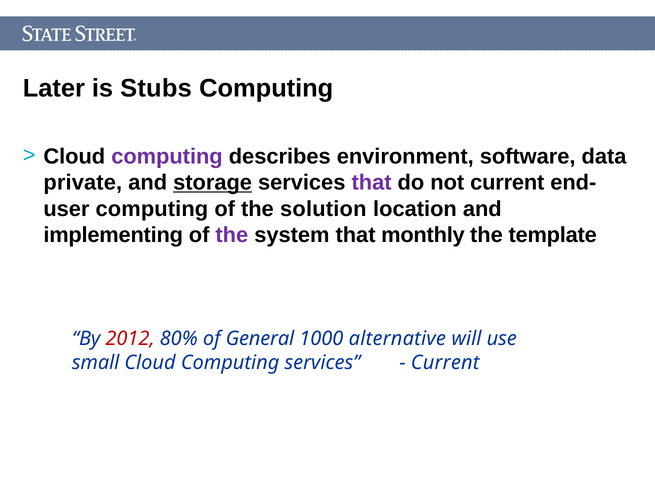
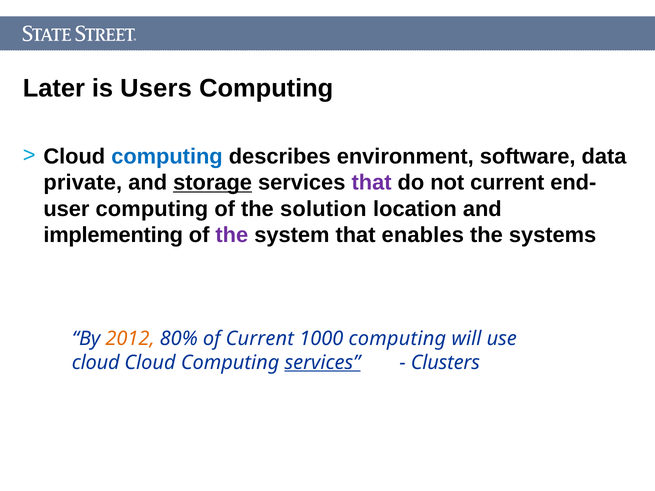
Stubs: Stubs -> Users (156, 88)
computing colour: purple -> blue (167, 157)
monthly: monthly -> enables (423, 235)
template: template -> systems (553, 235)
2012 colour: red -> orange (130, 339)
of General: General -> Current (260, 339)
1000 alternative: alternative -> computing (397, 339)
small: small -> cloud (96, 363)
services underline: none -> present (322, 363)
Current: Current -> Clusters (445, 363)
